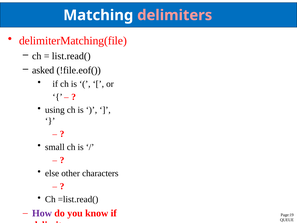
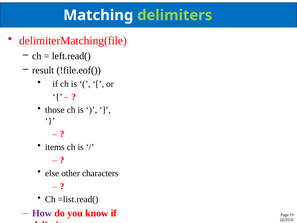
delimiters colour: pink -> light green (175, 15)
list.read(: list.read( -> left.read( (71, 56)
asked: asked -> result (43, 70)
using: using -> those (55, 110)
small: small -> items (55, 147)
